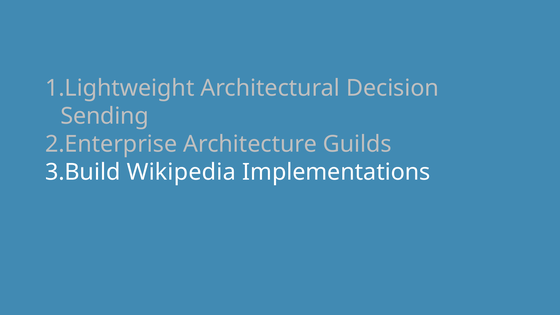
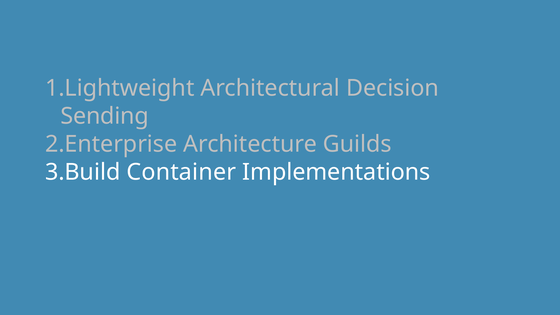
Wikipedia: Wikipedia -> Container (181, 172)
